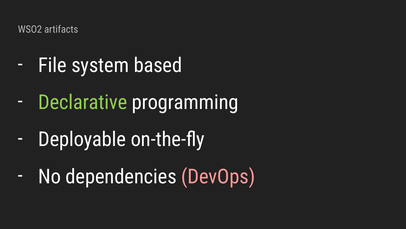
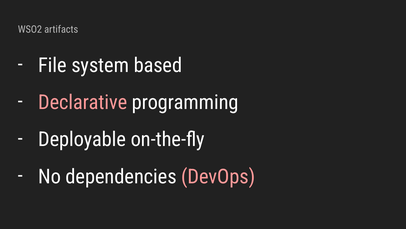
Declarative colour: light green -> pink (83, 102)
